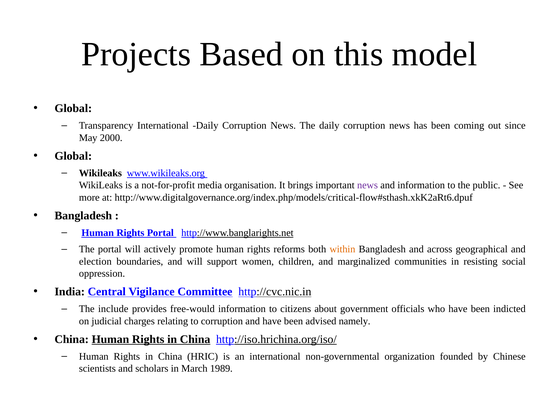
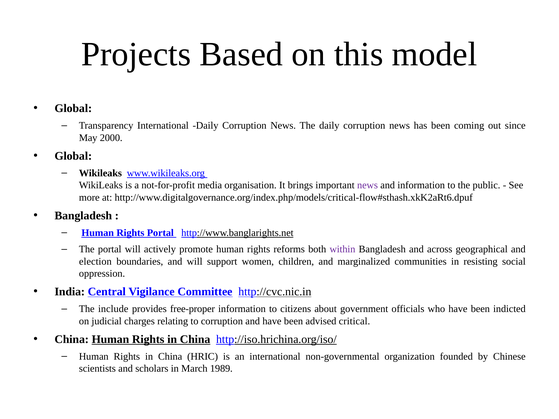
within colour: orange -> purple (342, 249)
free-would: free-would -> free-proper (192, 309)
namely: namely -> critical (354, 321)
